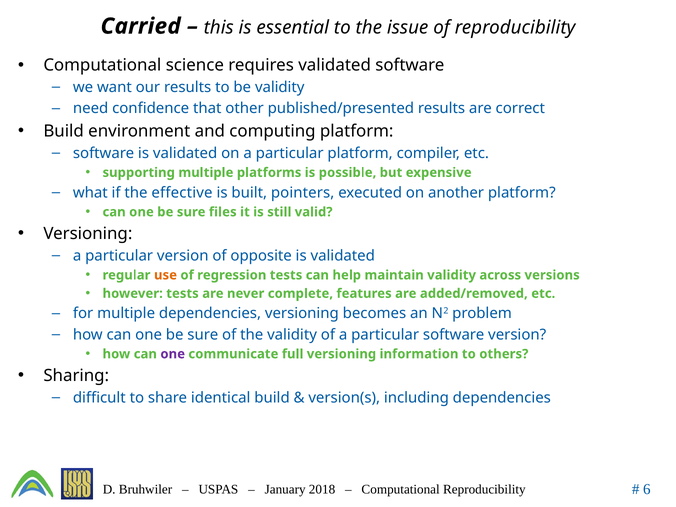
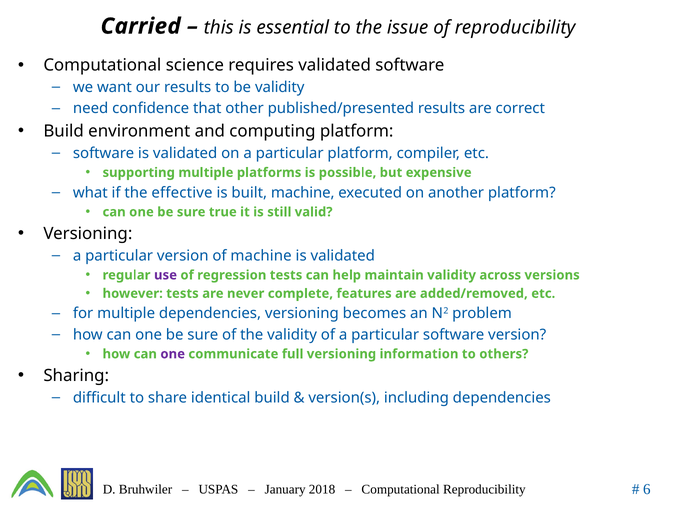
built pointers: pointers -> machine (303, 193)
files: files -> true (223, 212)
of opposite: opposite -> machine (261, 256)
use colour: orange -> purple (165, 275)
